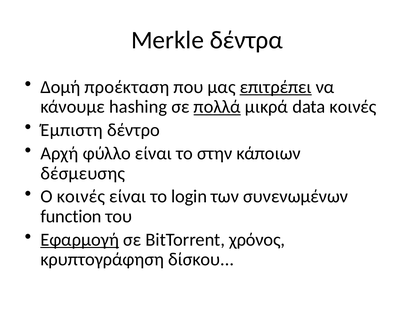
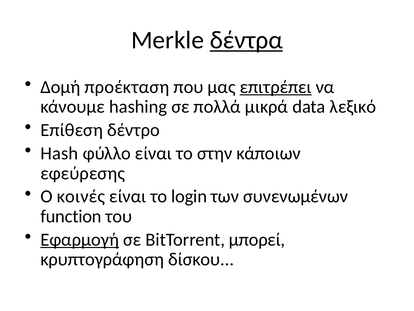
δέντρα underline: none -> present (246, 40)
πολλά underline: present -> none (217, 107)
data κοινές: κοινές -> λεξικό (353, 107)
Έμπιστη: Έμπιστη -> Επίθεση (72, 130)
Αρχή: Αρχή -> Hash (59, 153)
δέσμευσης: δέσμευσης -> εφεύρεσης (83, 173)
χρόνος: χρόνος -> μπορεί (257, 239)
